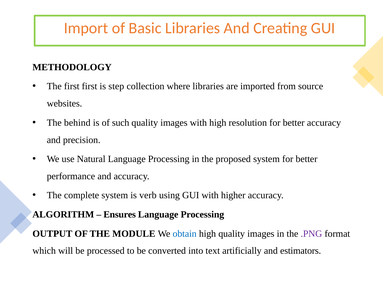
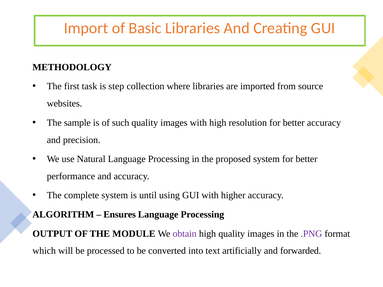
first first: first -> task (90, 86)
behind: behind -> sample (77, 123)
verb: verb -> until (148, 196)
obtain colour: blue -> purple (185, 234)
estimators: estimators -> forwarded (301, 251)
